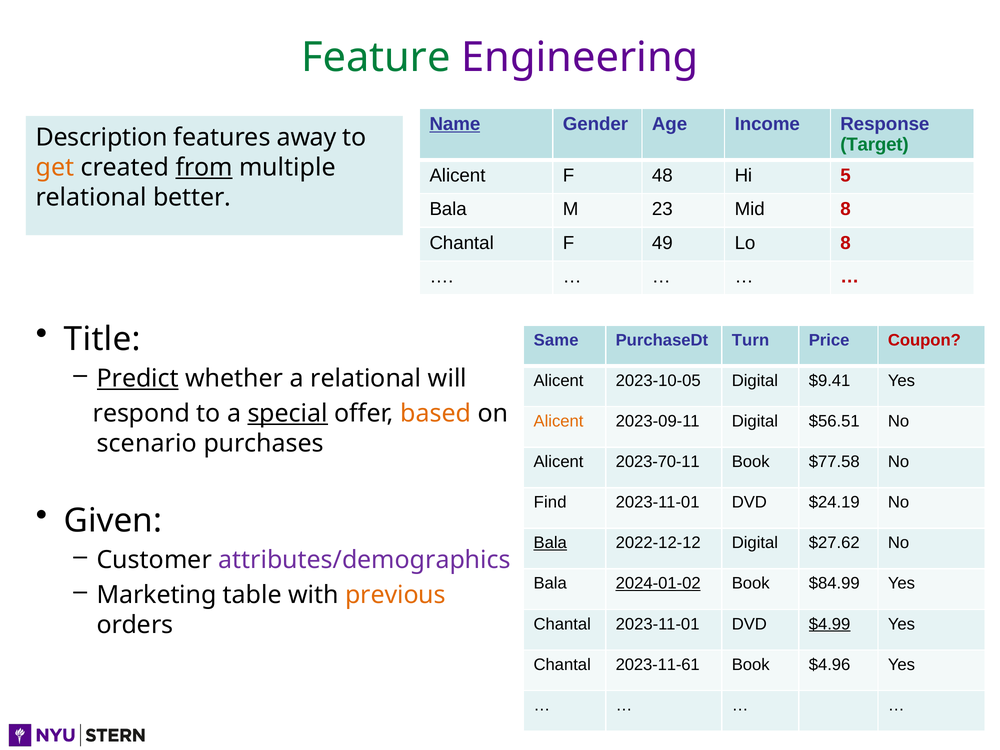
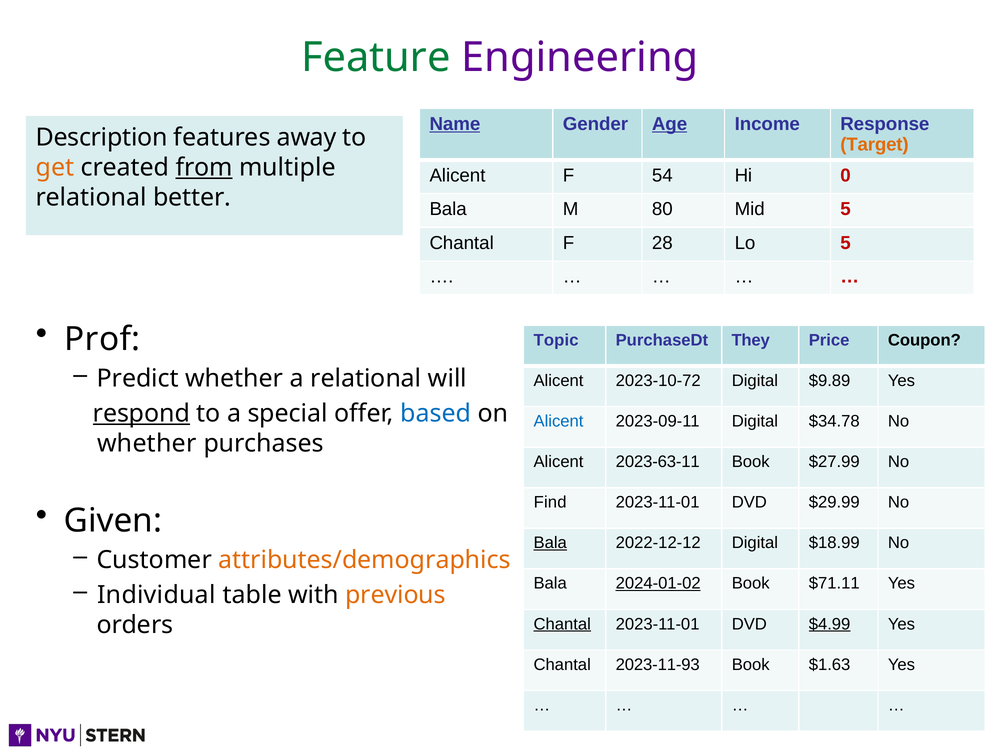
Age underline: none -> present (670, 124)
Target colour: green -> orange (874, 145)
48: 48 -> 54 (662, 176)
5: 5 -> 0 (846, 176)
23: 23 -> 80 (662, 209)
Mid 8: 8 -> 5 (846, 209)
49: 49 -> 28 (662, 243)
Lo 8: 8 -> 5 (846, 243)
Title: Title -> Prof (102, 339)
Same: Same -> Topic (556, 340)
Turn: Turn -> They (751, 340)
Coupon colour: red -> black (924, 340)
Predict underline: present -> none (138, 378)
2023-10-05: 2023-10-05 -> 2023-10-72 (658, 381)
$9.41: $9.41 -> $9.89 (830, 381)
respond underline: none -> present (141, 413)
special underline: present -> none (288, 413)
based colour: orange -> blue (436, 413)
Alicent colour: orange -> blue (559, 421)
$56.51: $56.51 -> $34.78 (834, 421)
scenario: scenario -> whether (147, 443)
2023-70-11: 2023-70-11 -> 2023-63-11 (658, 462)
$77.58: $77.58 -> $27.99 (834, 462)
$24.19: $24.19 -> $29.99 (834, 502)
$27.62: $27.62 -> $18.99 (834, 543)
attributes/demographics colour: purple -> orange (365, 560)
$84.99: $84.99 -> $71.11 (834, 583)
Marketing: Marketing -> Individual (156, 595)
Chantal underline: none -> present (562, 624)
2023-11-61: 2023-11-61 -> 2023-11-93 (658, 665)
$4.96: $4.96 -> $1.63 (830, 665)
